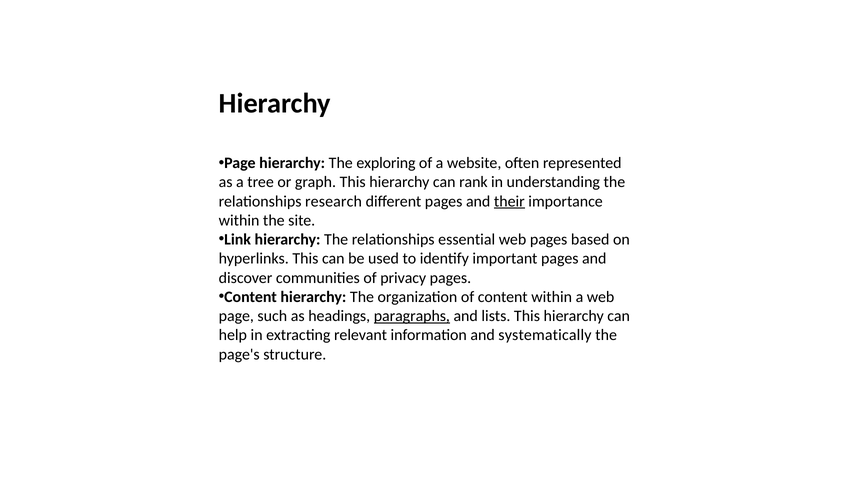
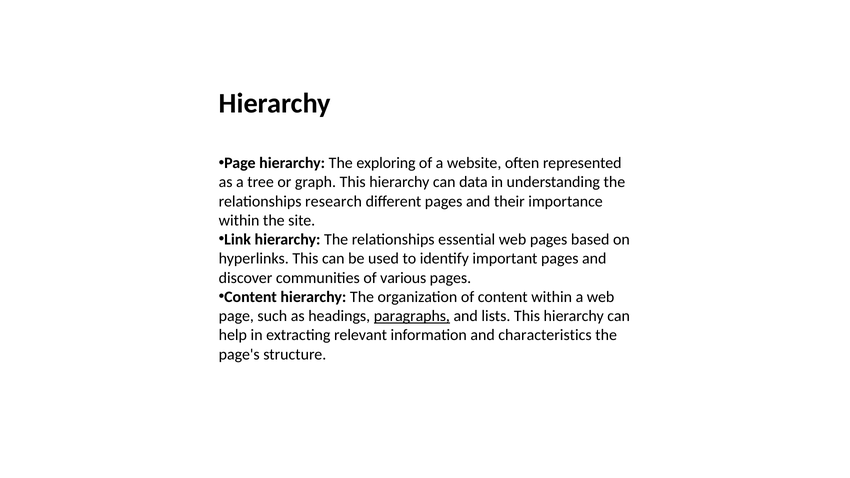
rank: rank -> data (473, 182)
their underline: present -> none (509, 201)
privacy: privacy -> various (403, 278)
systematically: systematically -> characteristics (545, 335)
